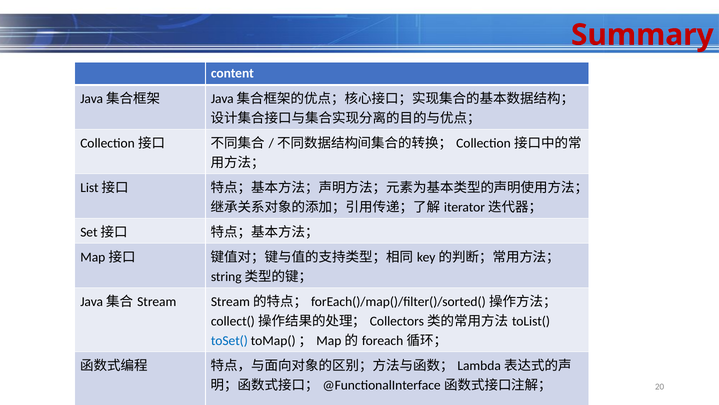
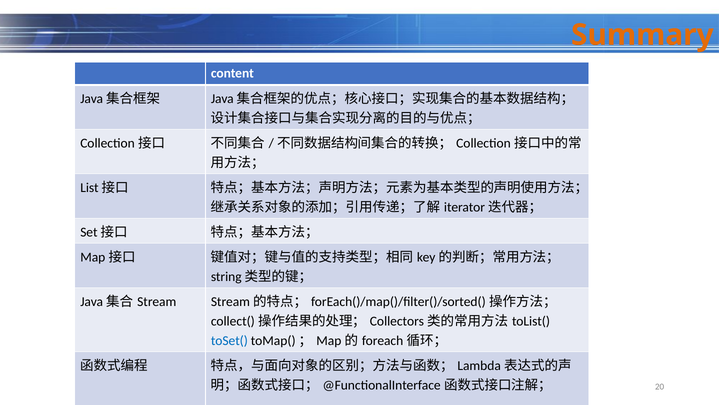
Summary colour: red -> orange (642, 35)
